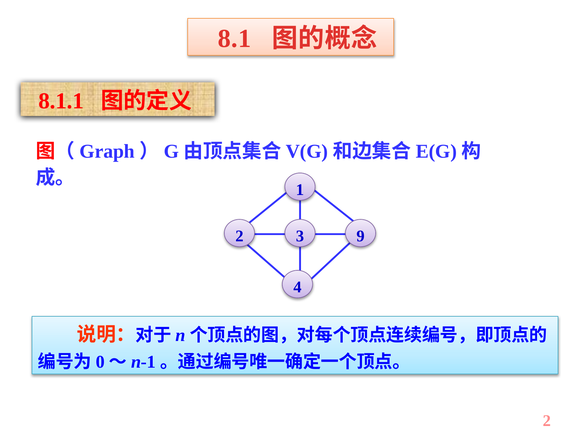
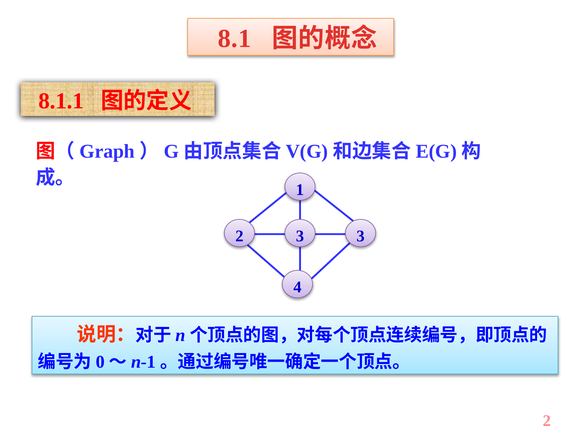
3 9: 9 -> 3 (361, 236)
